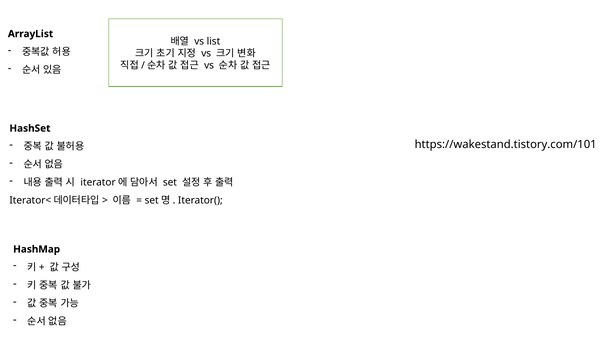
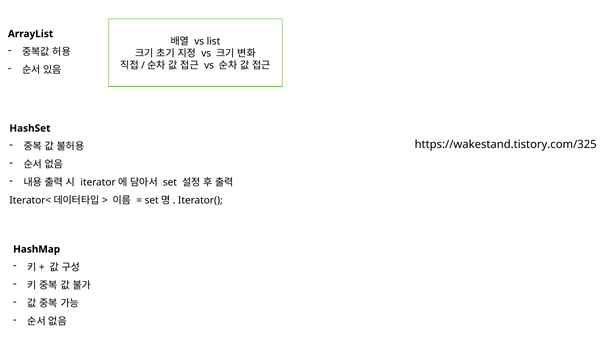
https://wakestand.tistory.com/101: https://wakestand.tistory.com/101 -> https://wakestand.tistory.com/325 (506, 145)
